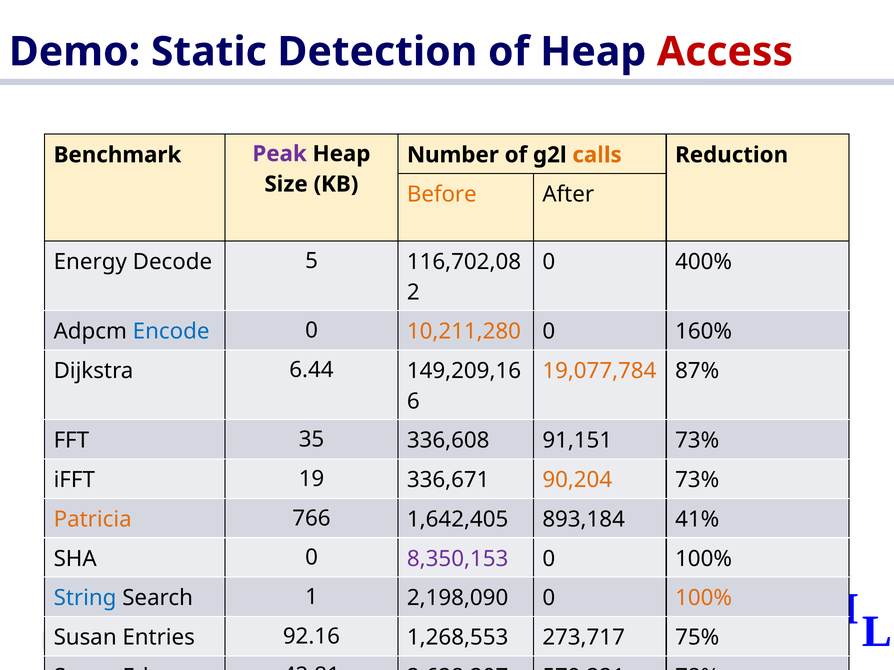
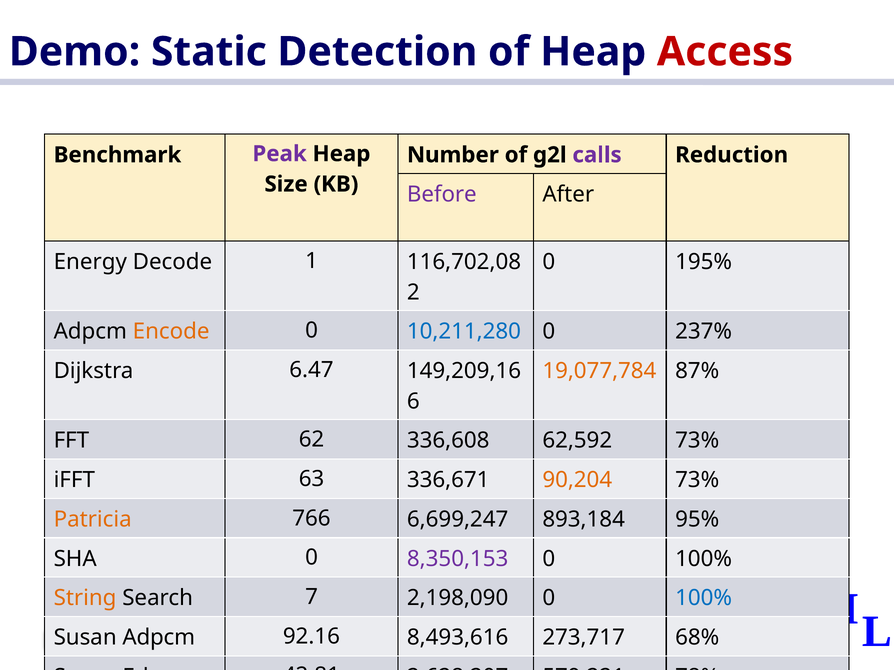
calls colour: orange -> purple (597, 155)
Before colour: orange -> purple (442, 194)
5: 5 -> 1 (312, 261)
400%: 400% -> 195% (704, 262)
Encode colour: blue -> orange (171, 332)
10,211,280 colour: orange -> blue (464, 332)
160%: 160% -> 237% (704, 332)
6.44: 6.44 -> 6.47 (311, 370)
35: 35 -> 62 (312, 440)
91,151: 91,151 -> 62,592 (577, 441)
19: 19 -> 63 (312, 479)
1,642,405: 1,642,405 -> 6,699,247 (458, 520)
41%: 41% -> 95% (697, 520)
String colour: blue -> orange (85, 598)
1: 1 -> 7 (312, 597)
100% colour: orange -> blue (704, 598)
Susan Entries: Entries -> Adpcm (159, 638)
1,268,553: 1,268,553 -> 8,493,616 (458, 638)
75%: 75% -> 68% (697, 638)
